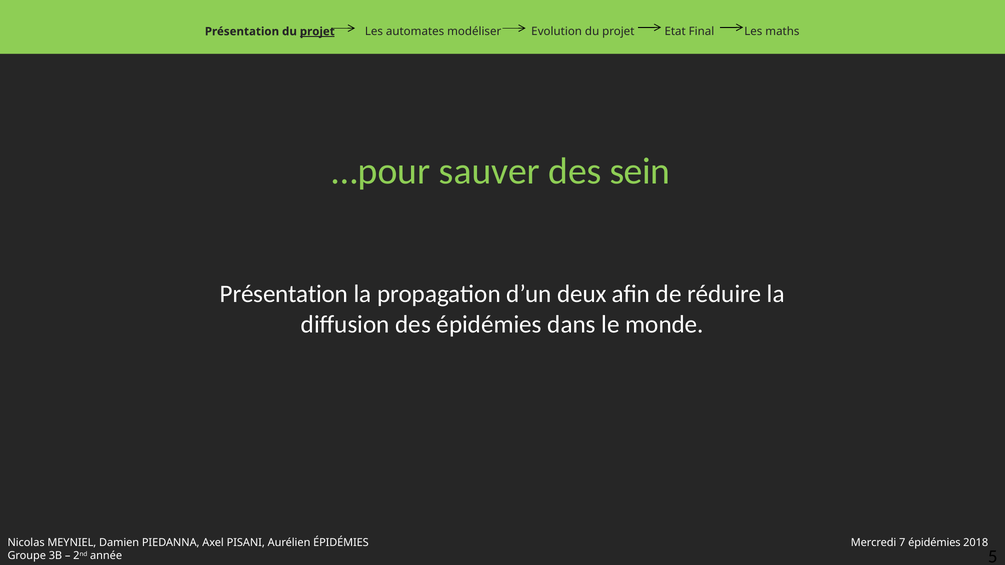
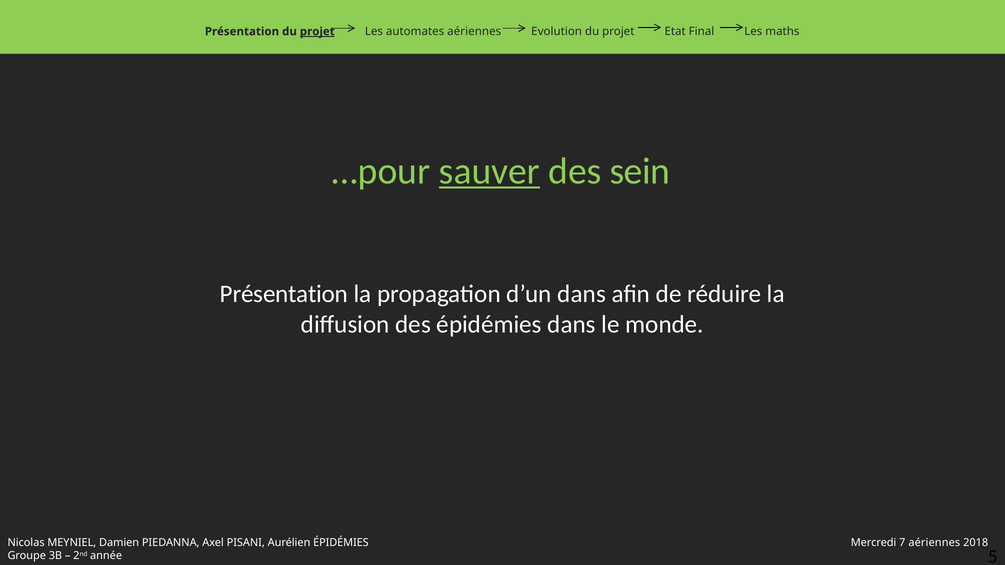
automates modéliser: modéliser -> aériennes (474, 31)
sauver underline: none -> present (489, 171)
d’un deux: deux -> dans (582, 294)
7 épidémies: épidémies -> aériennes (934, 543)
